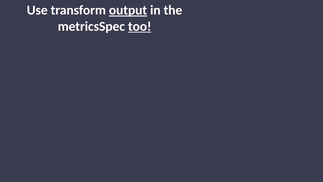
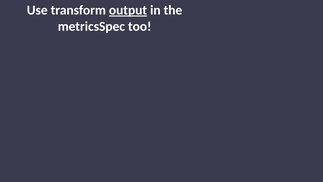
too underline: present -> none (140, 26)
